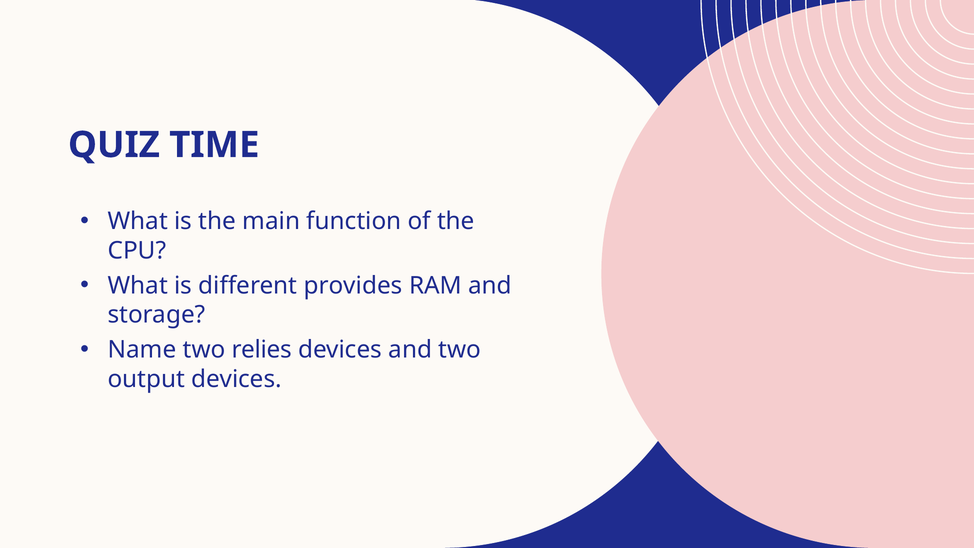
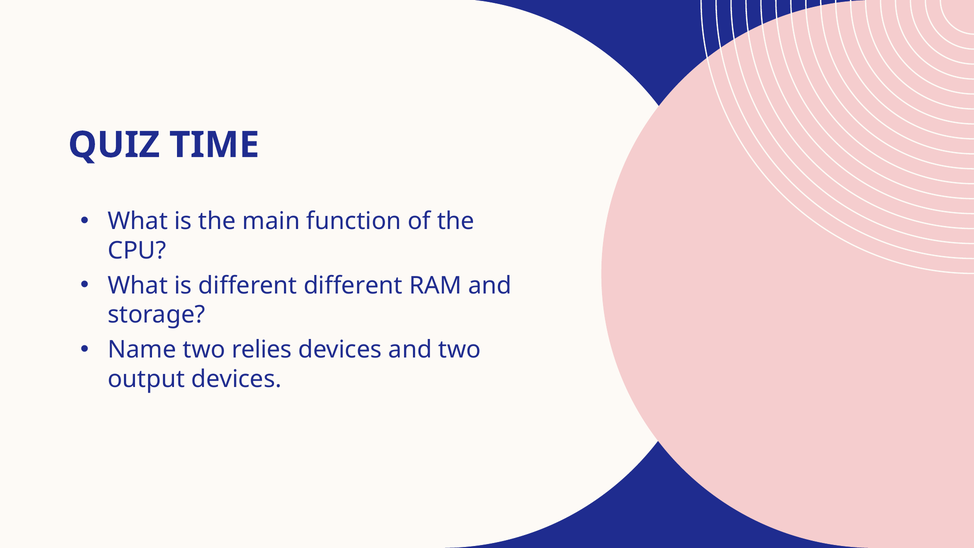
different provides: provides -> different (353, 286)
